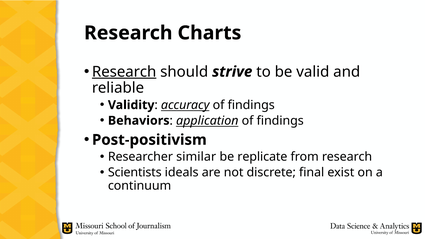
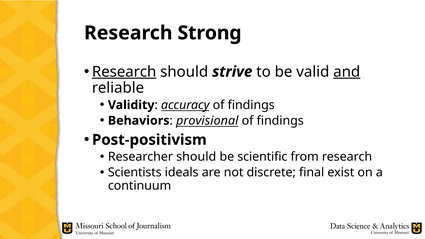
Charts: Charts -> Strong (210, 33)
and underline: none -> present (347, 72)
application: application -> provisional (207, 121)
Researcher similar: similar -> should (196, 157)
replicate: replicate -> scientific (262, 157)
